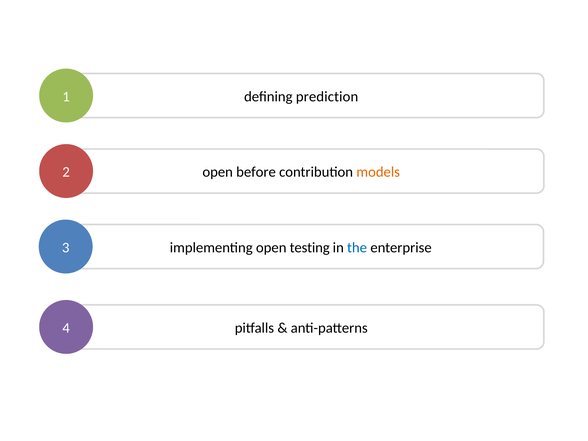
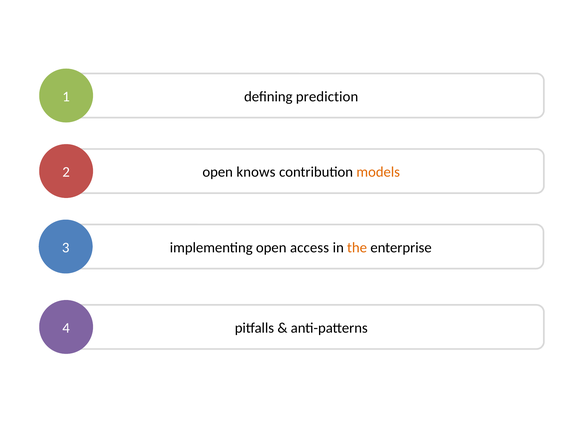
before: before -> knows (256, 172)
testing: testing -> access (310, 248)
the colour: blue -> orange (357, 248)
